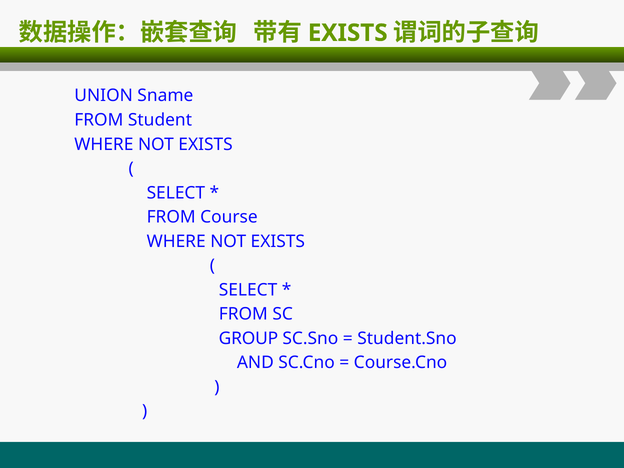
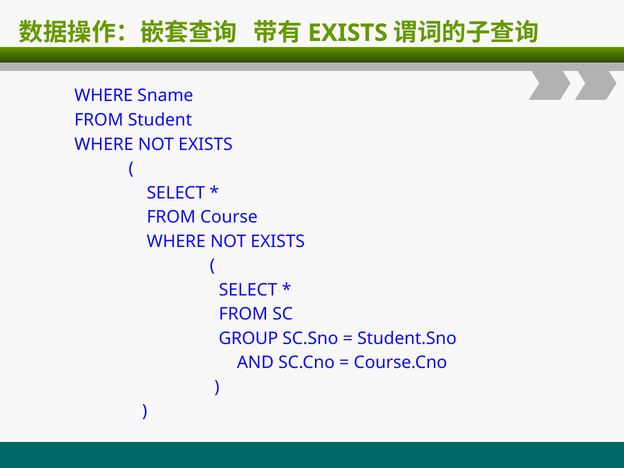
UNION: UNION -> WHERE (104, 96)
